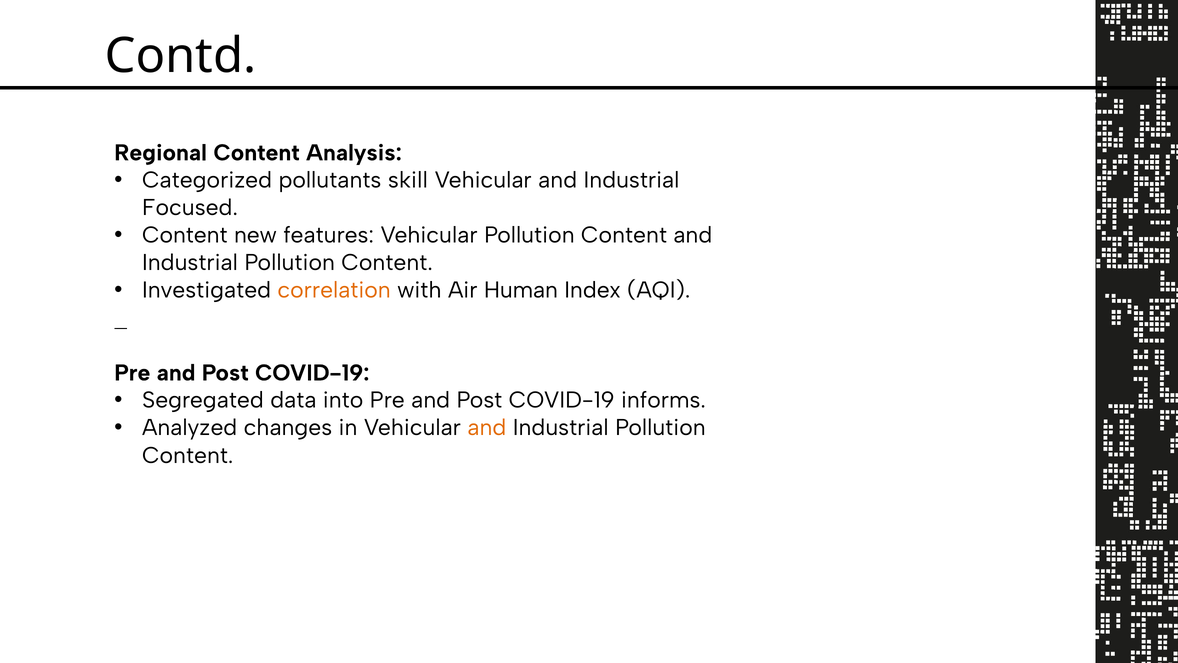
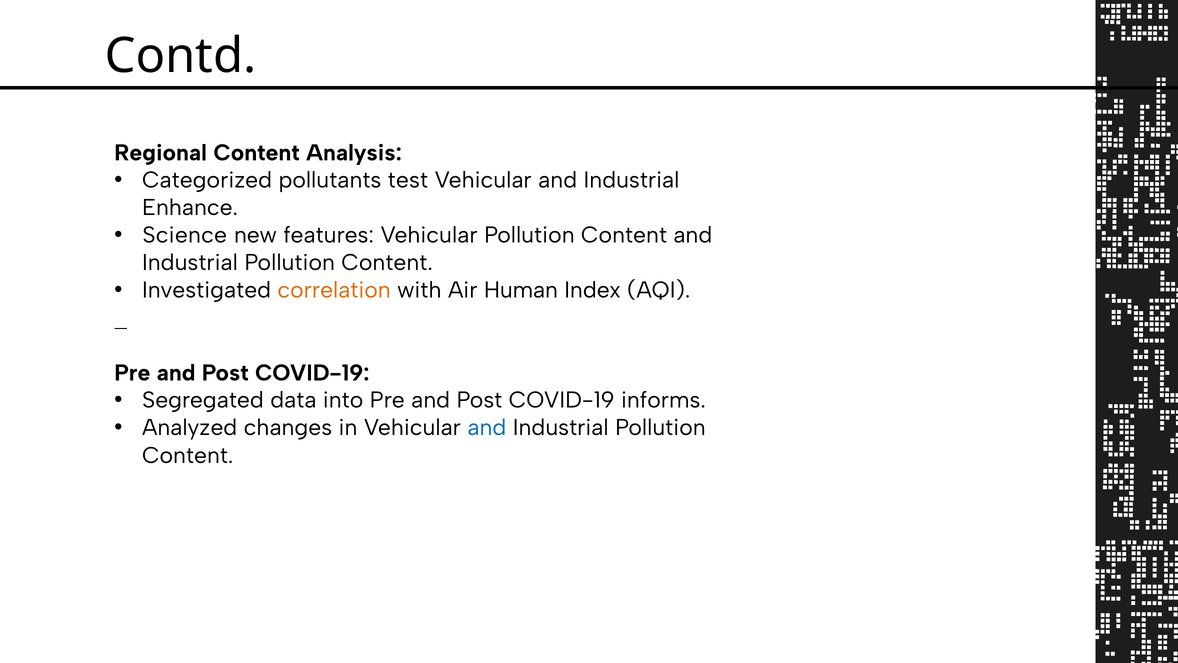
skill: skill -> test (408, 180)
Focused: Focused -> Enhance (190, 208)
Content: Content -> Science (185, 235)
and colour: orange -> blue (487, 428)
